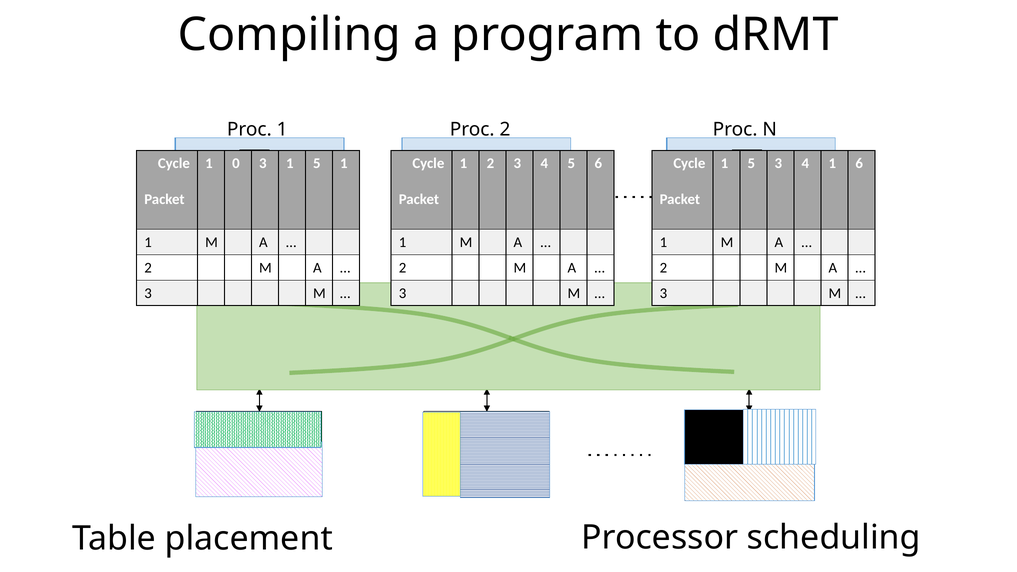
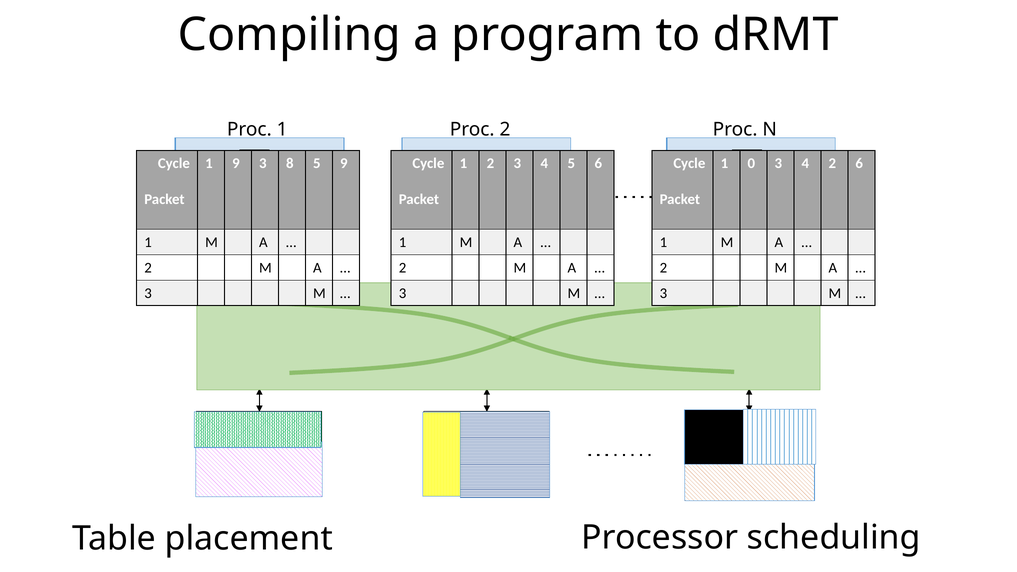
0: 0 -> 9 (236, 163)
3 1: 1 -> 8 (290, 163)
1: 1 -> 9 (344, 163)
5: 5 -> 0 (751, 163)
1: 1 -> 2 (832, 163)
